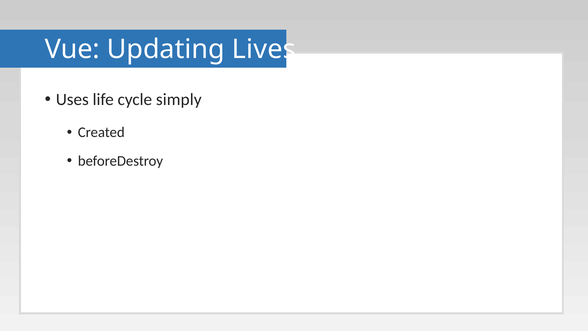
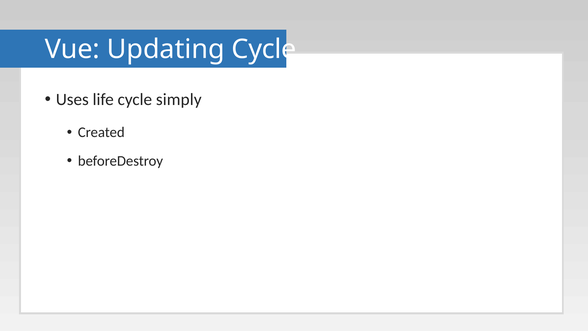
Updating Lives: Lives -> Cycle (264, 49)
